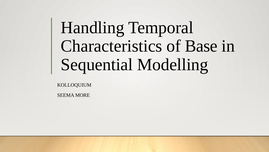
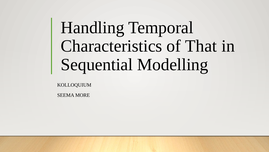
Base: Base -> That (201, 46)
